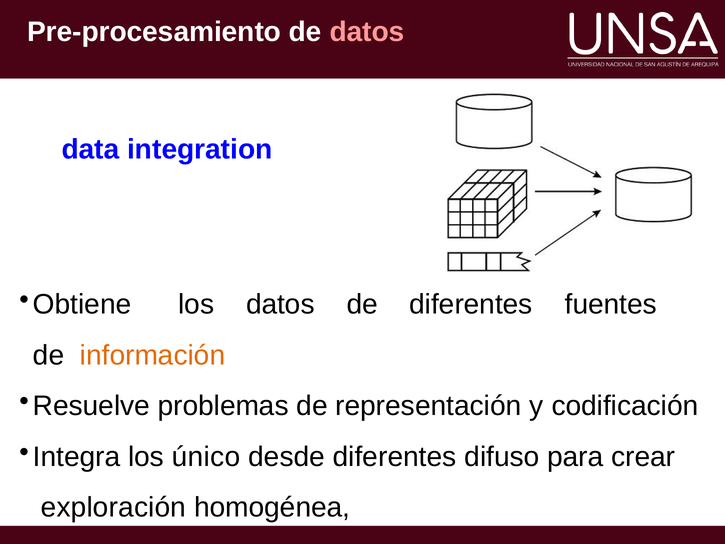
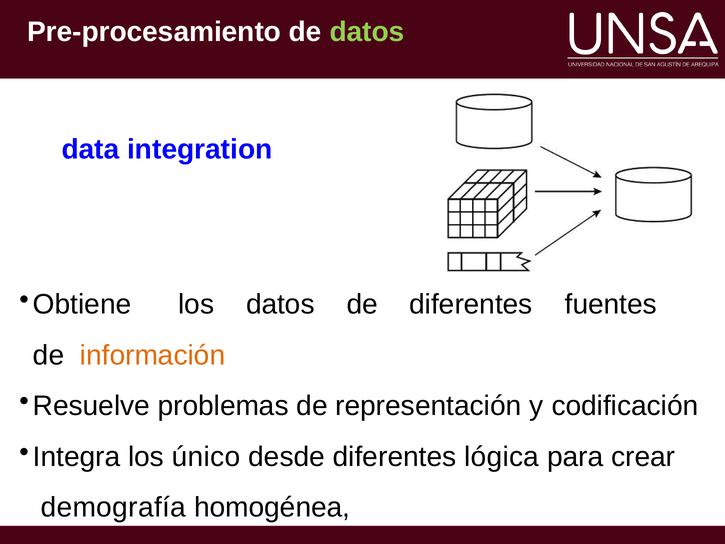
datos colour: pink -> light green (367, 32)
difuso: difuso -> lógica (502, 457)
exploración: exploración -> demografía (113, 507)
